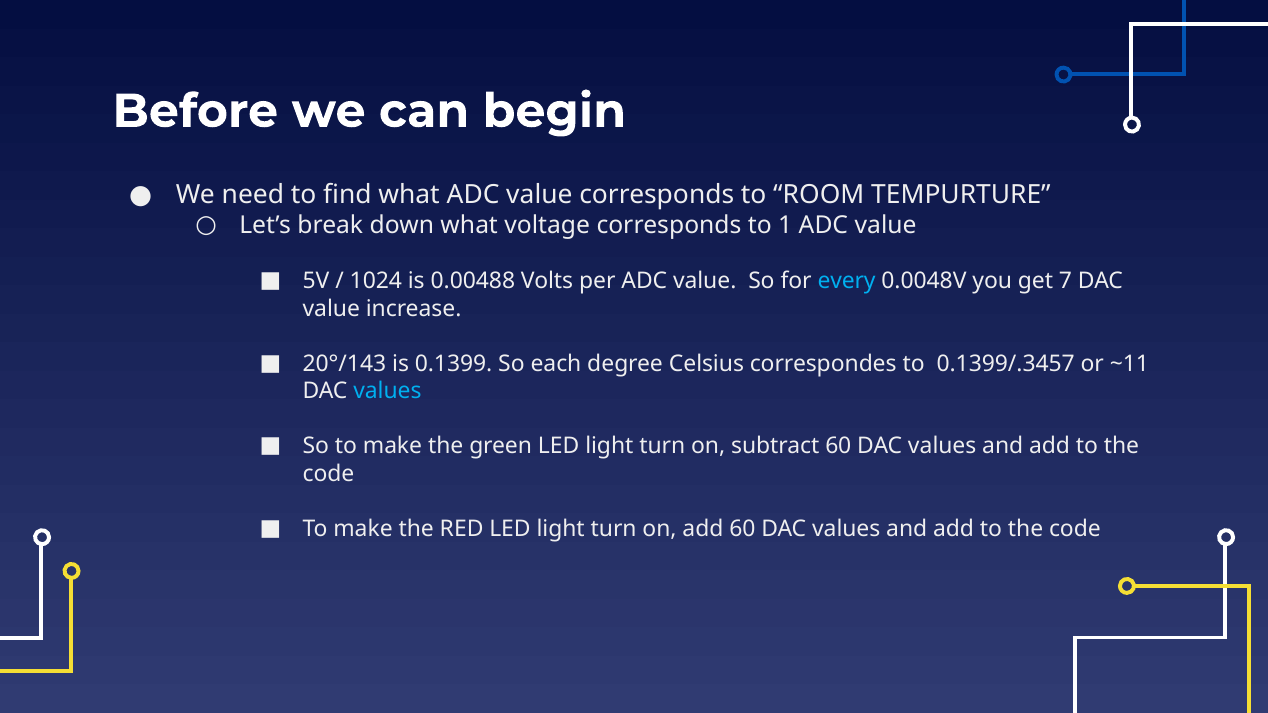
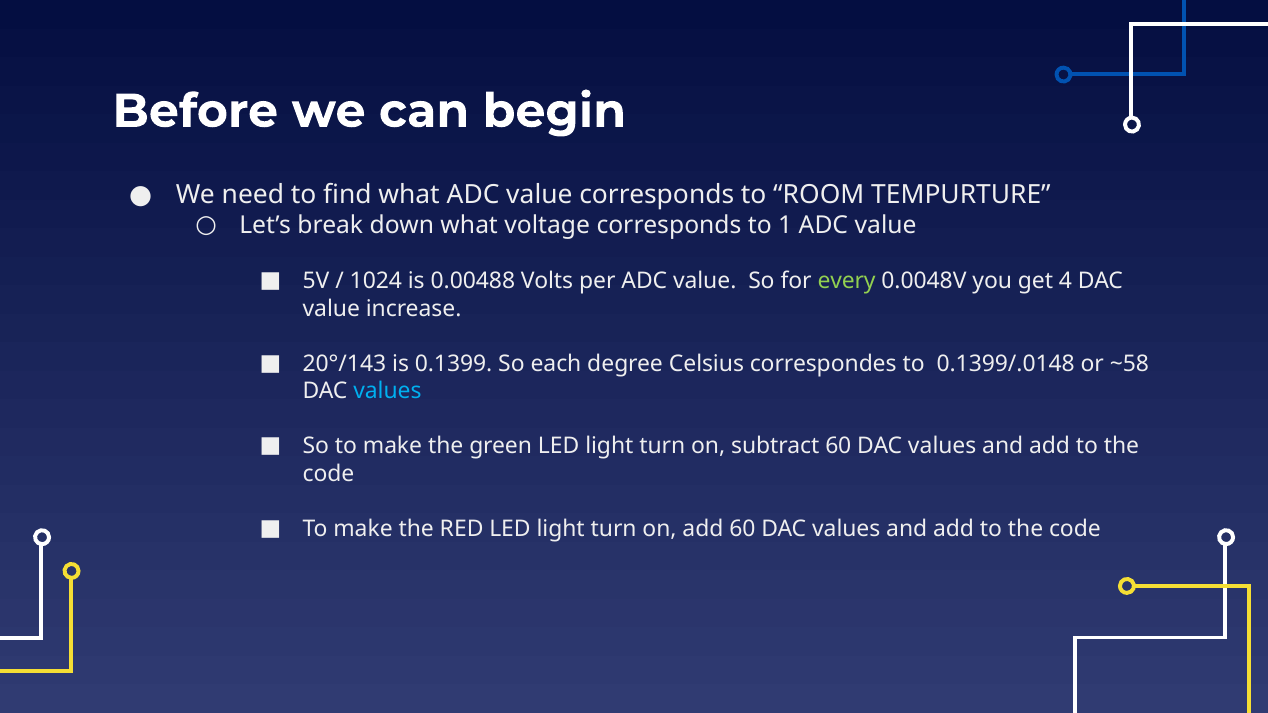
every colour: light blue -> light green (847, 281)
7: 7 -> 4 (1066, 281)
0.1399/.3457: 0.1399/.3457 -> 0.1399/.0148 (1006, 364)
~11: ~11 -> ~58 (1129, 364)
